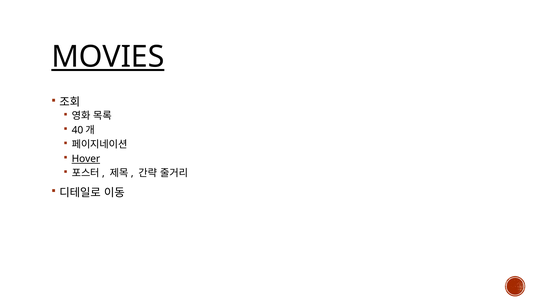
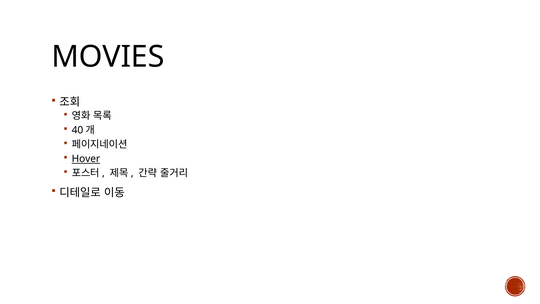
MOVIES underline: present -> none (108, 57)
